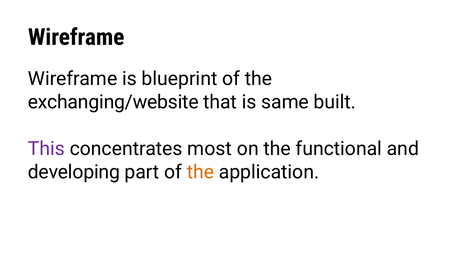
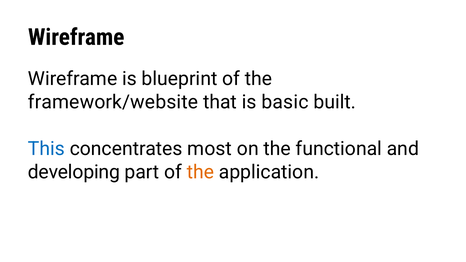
exchanging/website: exchanging/website -> framework/website (113, 102)
same: same -> basic (285, 102)
This colour: purple -> blue (46, 149)
